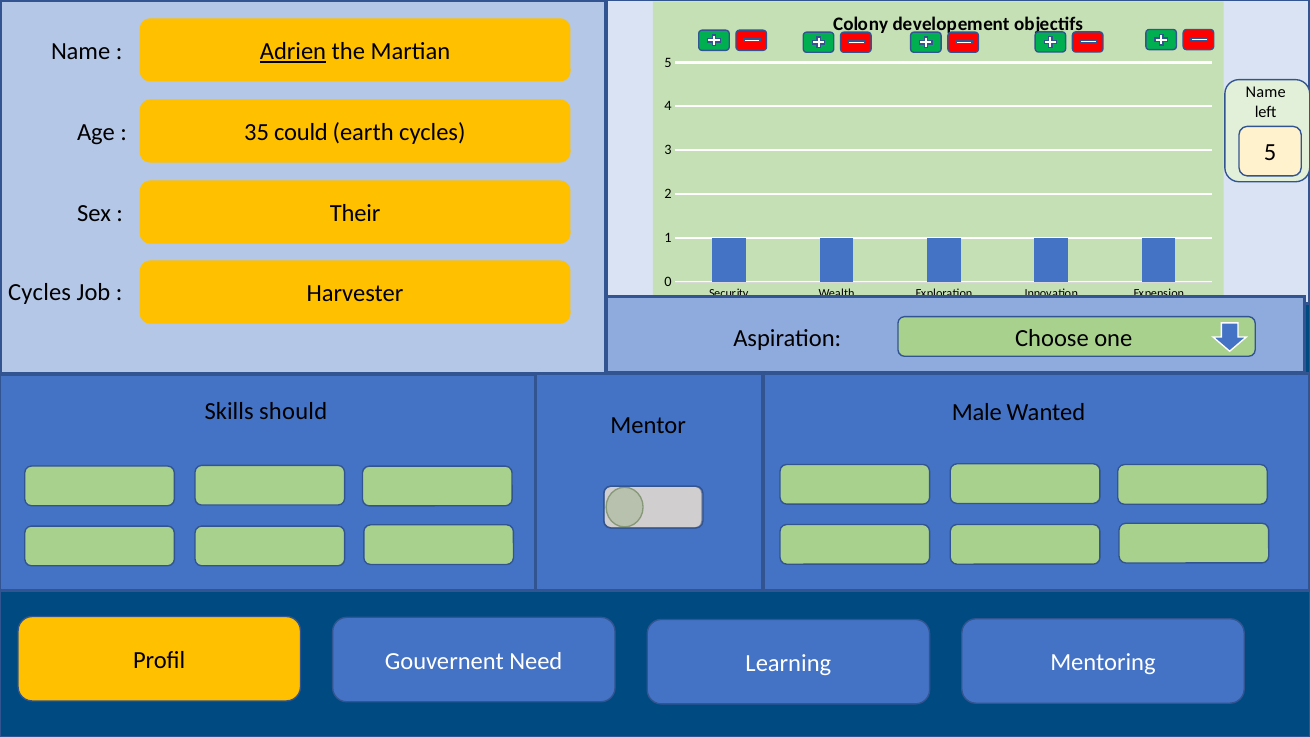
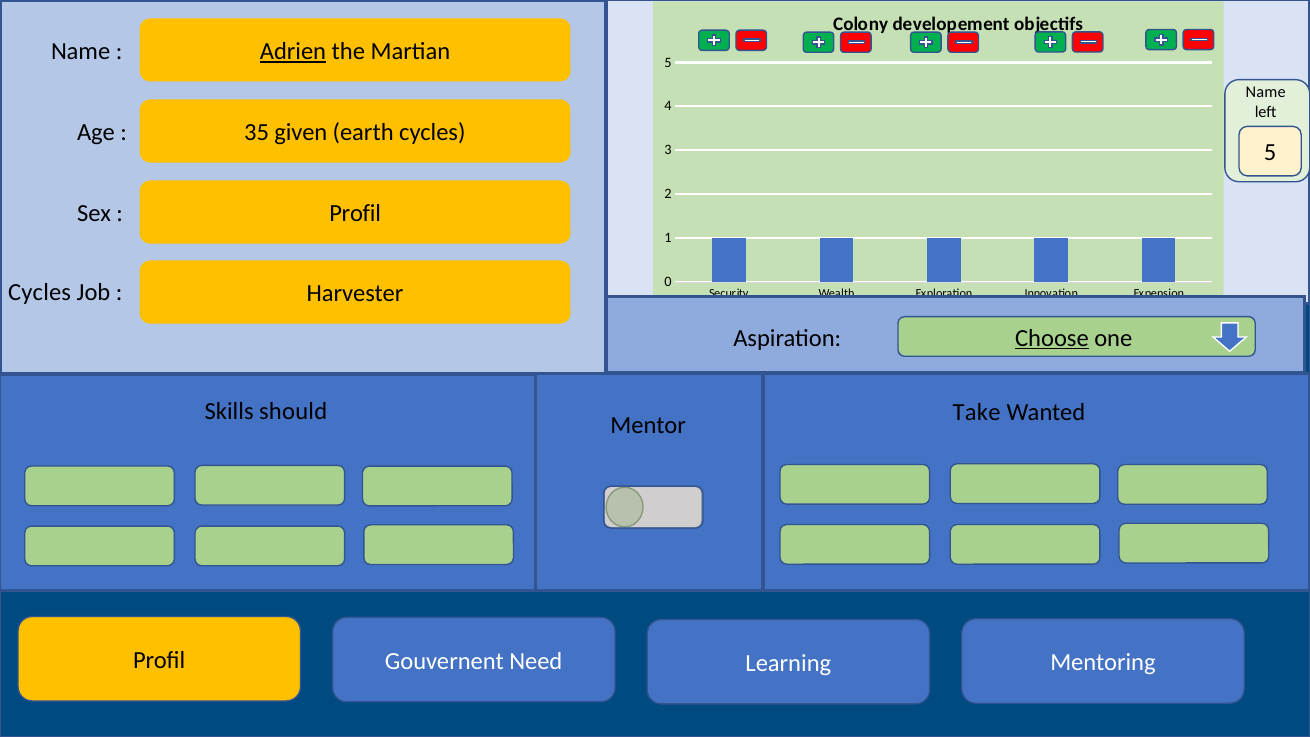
could: could -> given (301, 133)
Their: Their -> Profil (355, 214)
Choose underline: none -> present (1052, 338)
Male: Male -> Take (977, 412)
